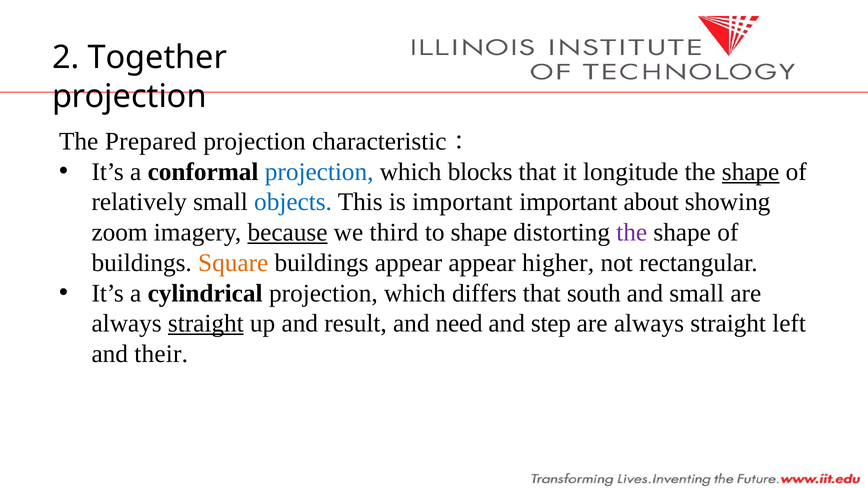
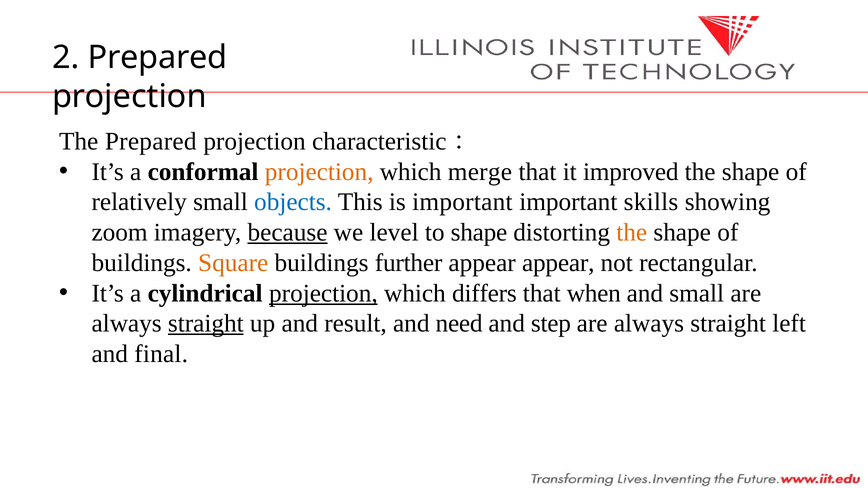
2 Together: Together -> Prepared (158, 58)
projection colour: blue -> orange (319, 172)
blocks: blocks -> merge (480, 172)
longitude: longitude -> improved (631, 172)
shape underline: present -> none (751, 172)
about: about -> skills (651, 202)
third: third -> level (394, 233)
the colour: purple -> orange (632, 233)
buildings appear: appear -> further (409, 263)
appear higher: higher -> appear (558, 263)
projection underline: none -> present (323, 293)
south: south -> when (594, 293)
their: their -> final (161, 354)
